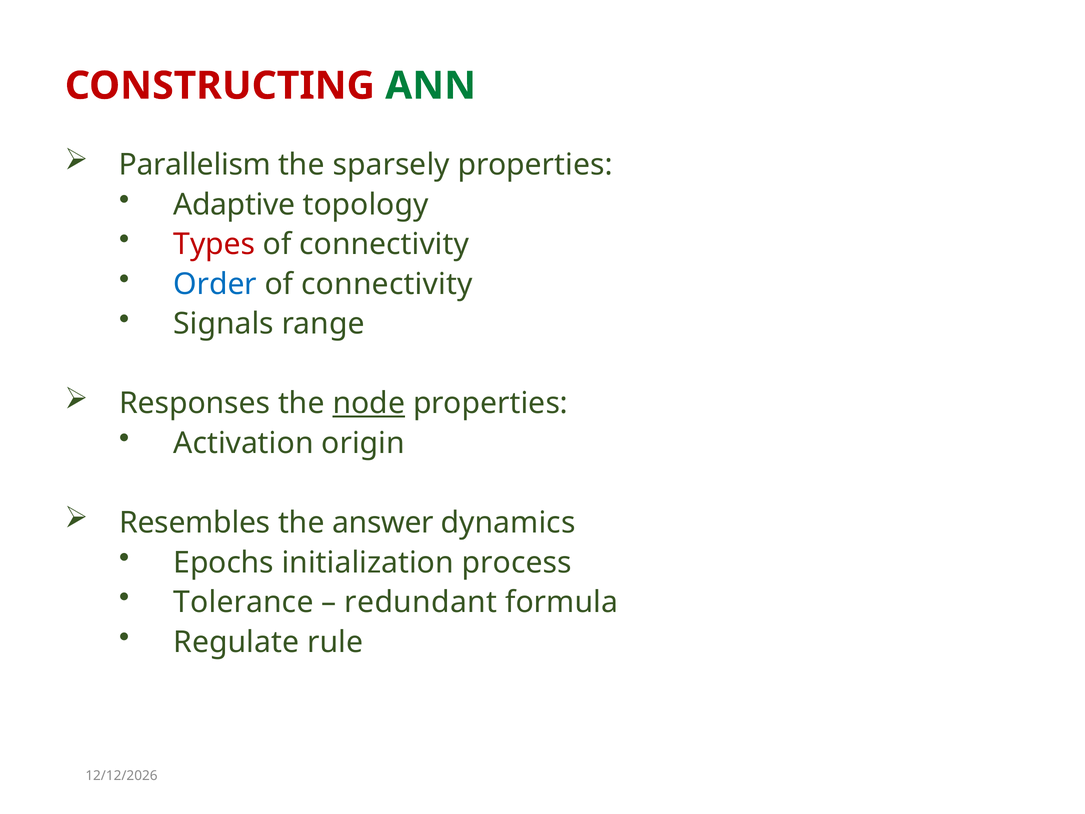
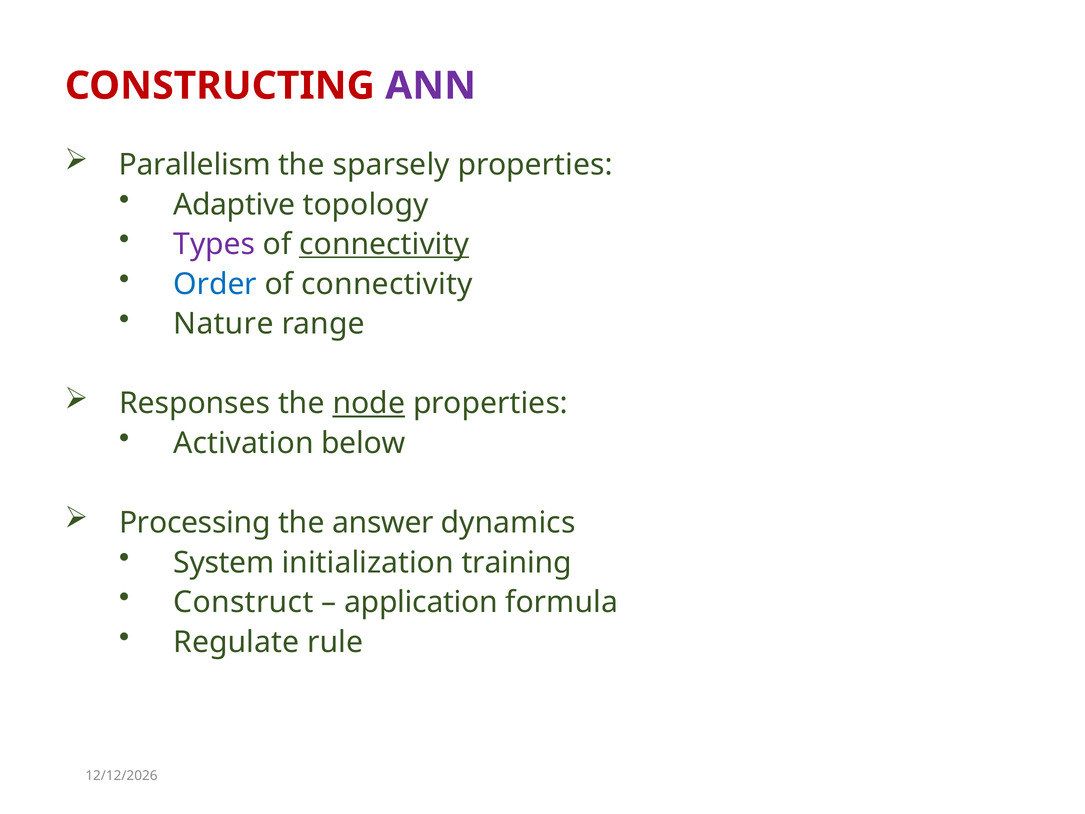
ANN colour: green -> purple (431, 86)
Types colour: red -> purple (214, 244)
connectivity underline: none -> present (384, 244)
Signals: Signals -> Nature (223, 324)
origin: origin -> below (363, 443)
Resembles: Resembles -> Processing (195, 523)
Epochs: Epochs -> System (224, 562)
process: process -> training (517, 562)
Tolerance: Tolerance -> Construct (243, 602)
redundant: redundant -> application (421, 602)
